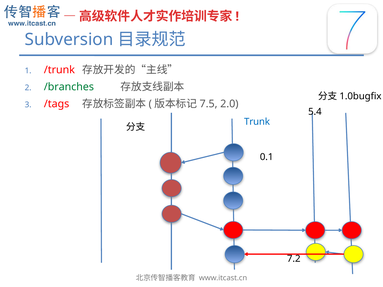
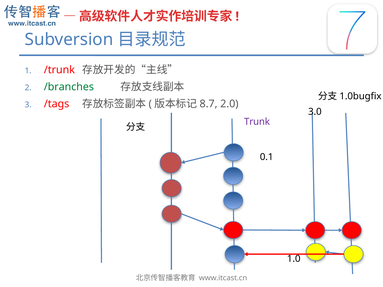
7.5: 7.5 -> 8.7 (209, 104)
5.4: 5.4 -> 3.0 (315, 112)
Trunk colour: blue -> purple (257, 122)
7.2: 7.2 -> 1.0 (294, 259)
